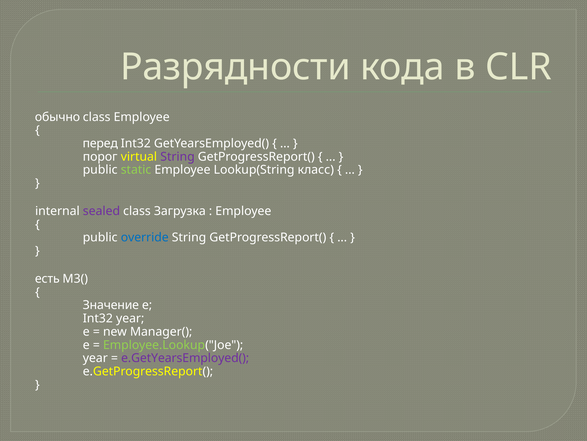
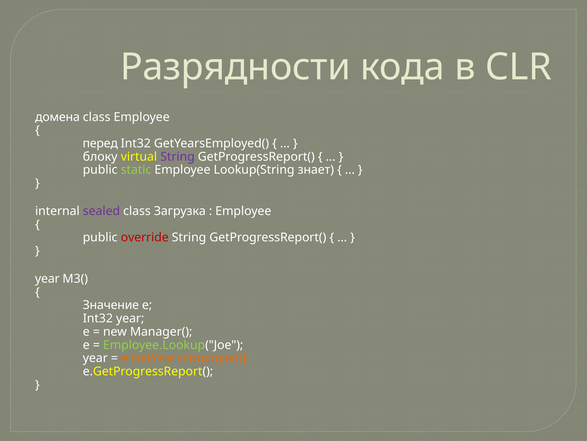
обычно: обычно -> домена (57, 117)
порог: порог -> блоку (100, 156)
класс: класс -> знает (316, 170)
override colour: blue -> red (145, 237)
есть: есть -> year (47, 278)
e.GetYearsEmployed( colour: purple -> orange (185, 358)
